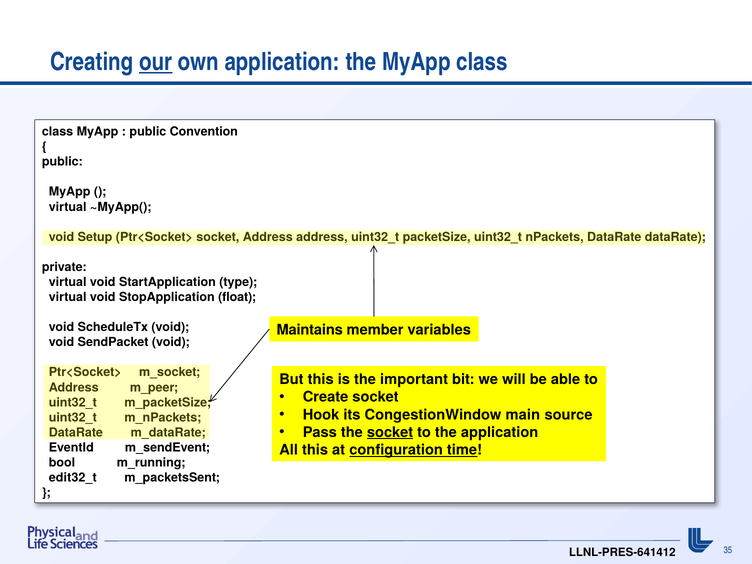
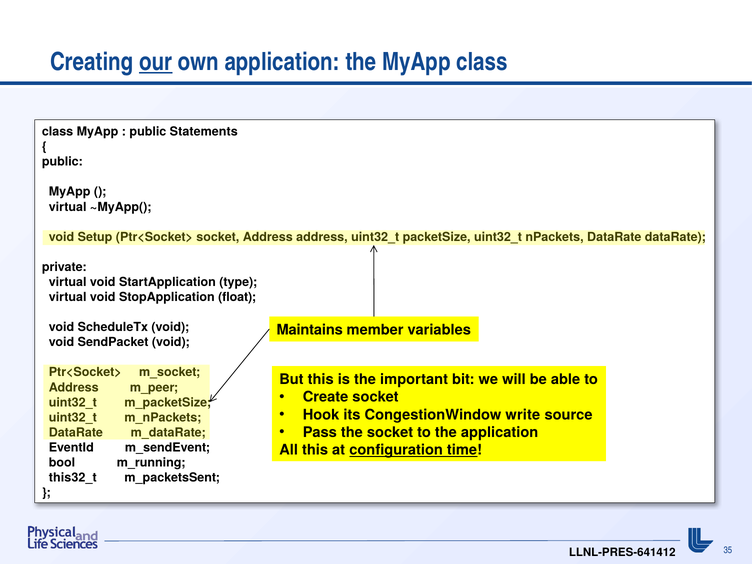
Convention: Convention -> Statements (204, 132)
main: main -> write (523, 415)
socket underline: present -> none (390, 432)
edit32_t: edit32_t -> this32_t (73, 478)
